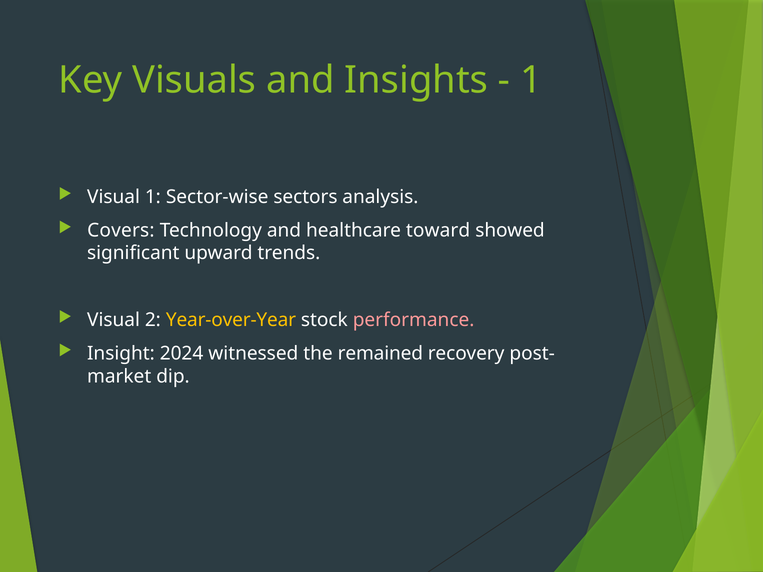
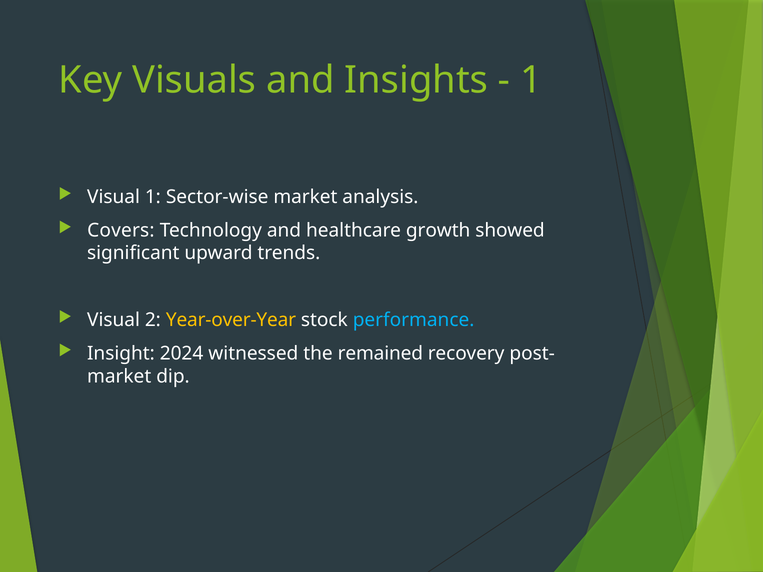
Sector-wise sectors: sectors -> market (305, 197)
toward: toward -> growth (438, 230)
performance colour: pink -> light blue (414, 320)
